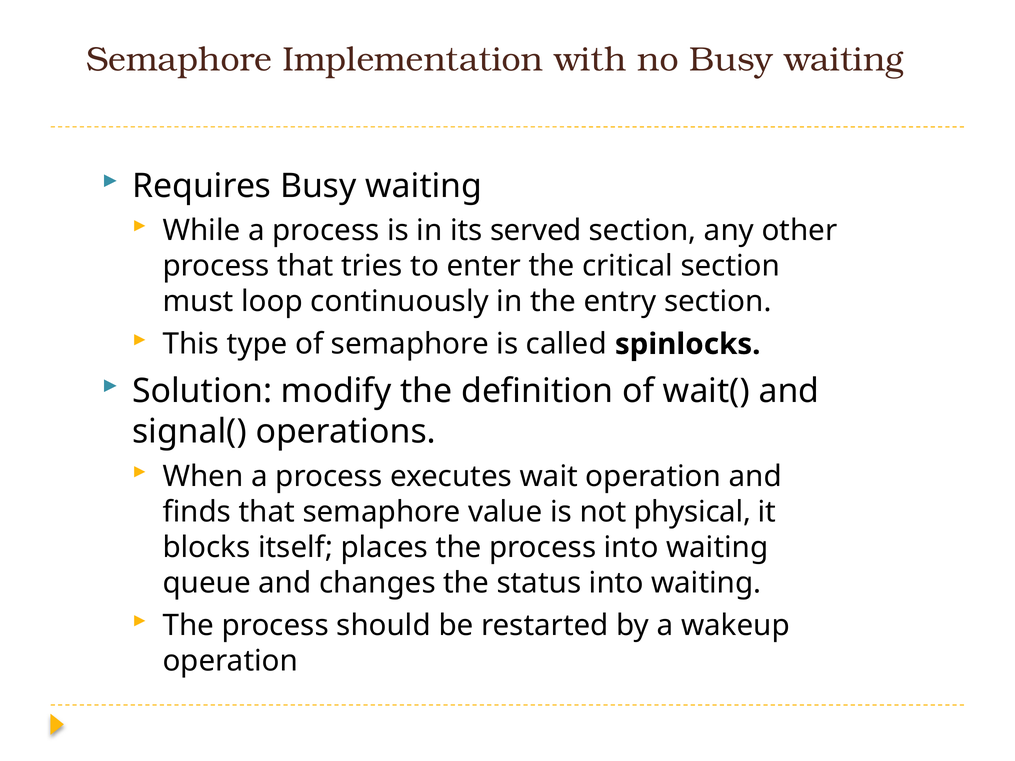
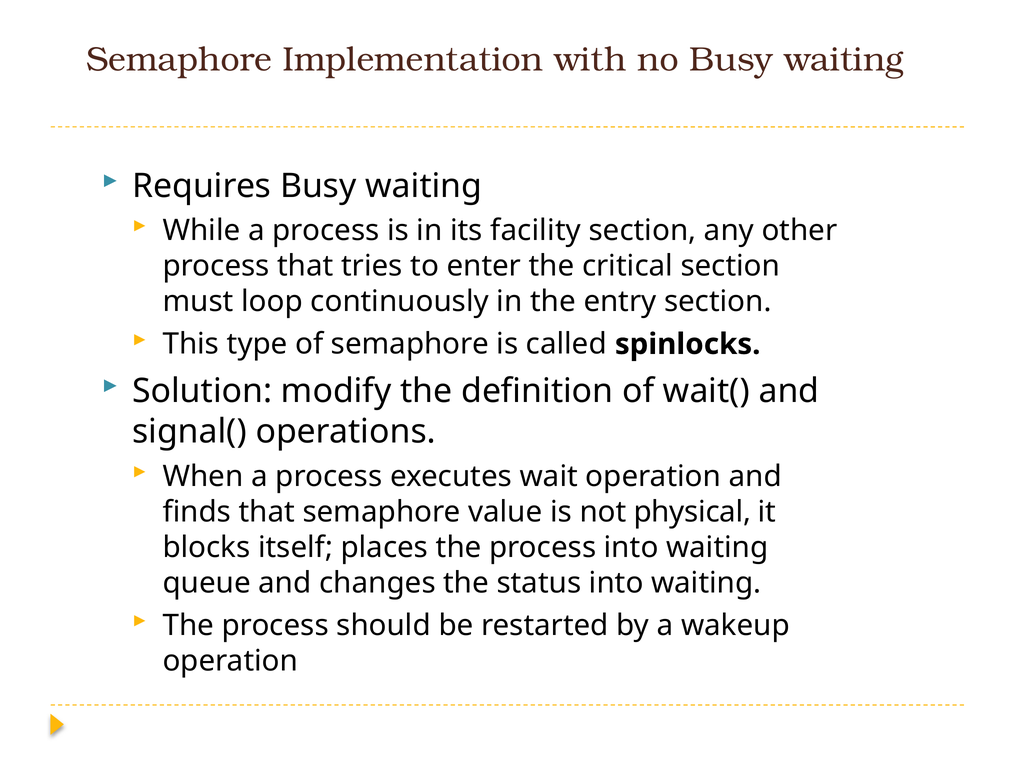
served: served -> facility (536, 231)
